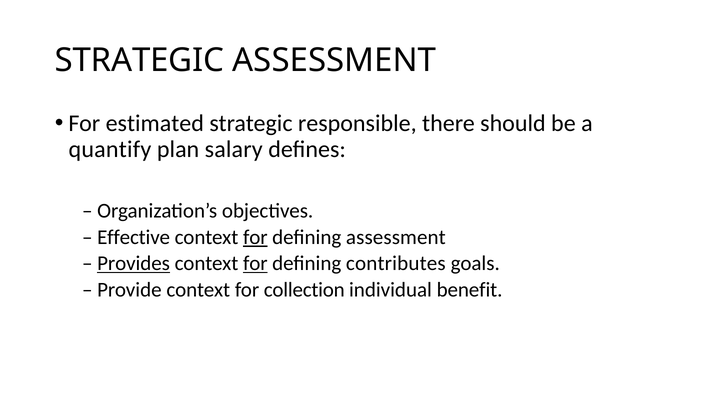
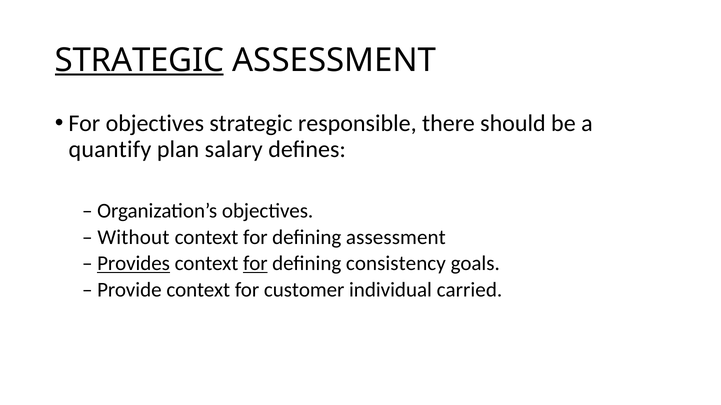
STRATEGIC underline: none -> present (139, 61)
For estimated: estimated -> objectives (155, 124)
Effective: Effective -> Without (133, 237)
for underline: present -> none (255, 237)
contributes: contributes -> consistency (396, 264)
collection: collection -> customer (304, 290)
benefit: benefit -> carried (469, 290)
